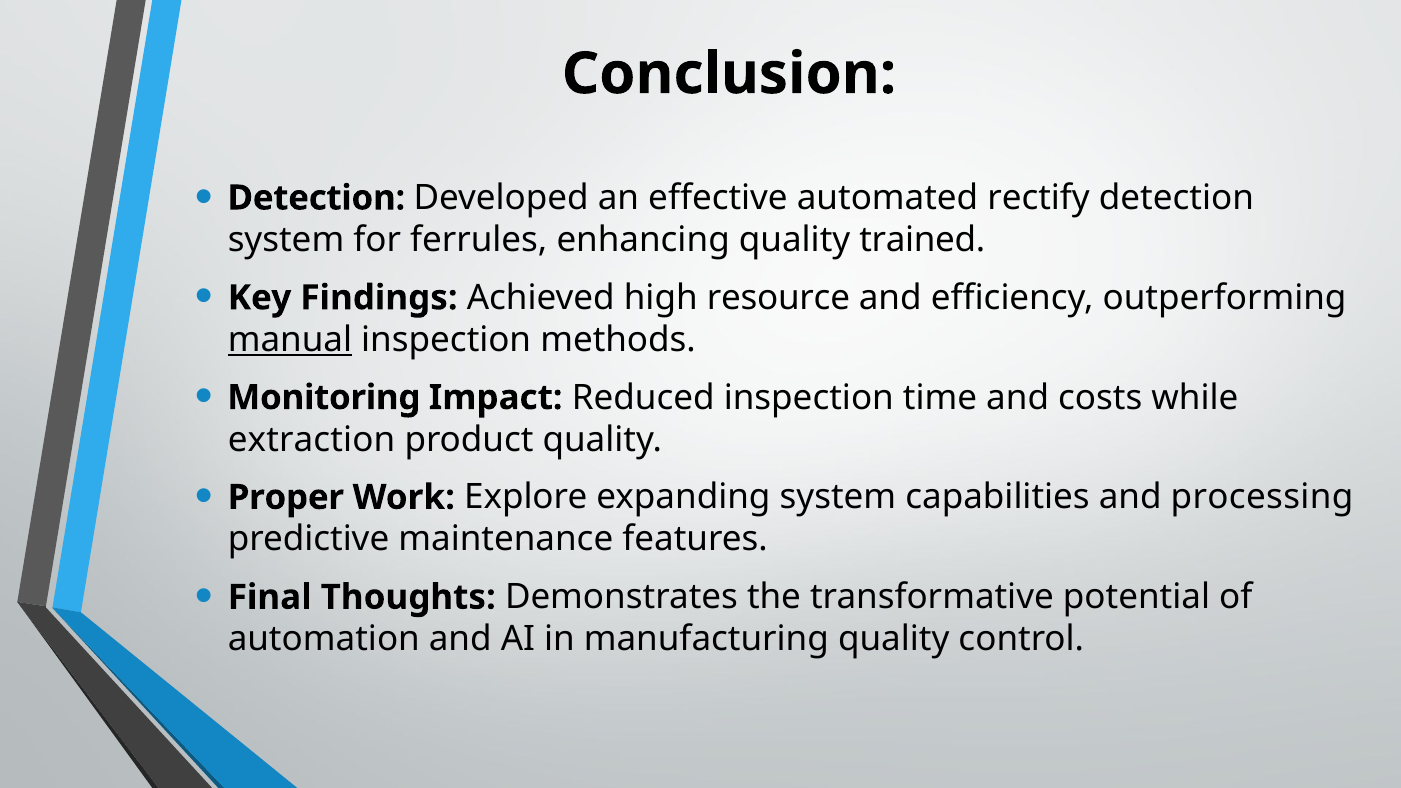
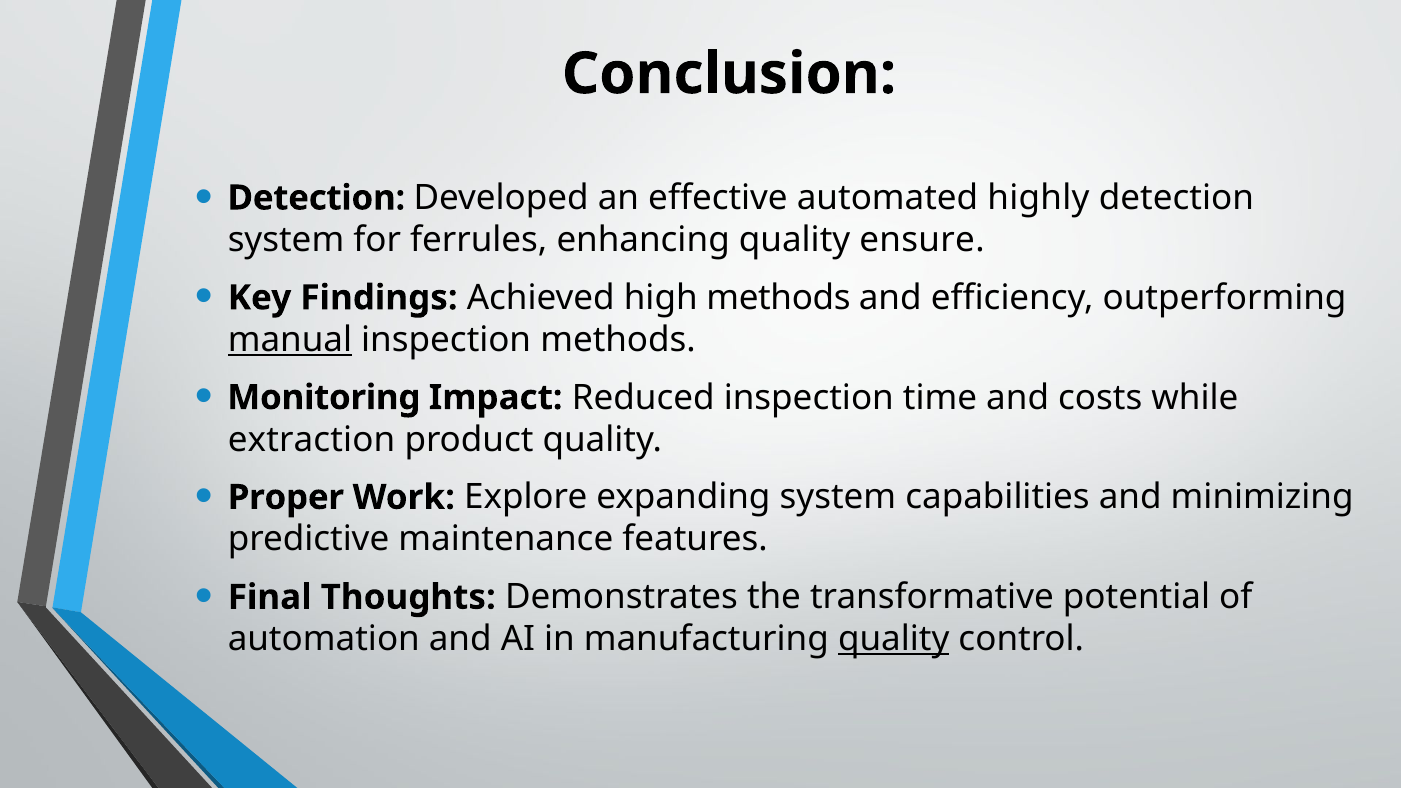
rectify: rectify -> highly (1038, 198)
trained: trained -> ensure (922, 240)
high resource: resource -> methods (778, 298)
processing: processing -> minimizing (1262, 497)
quality underline: none -> present (894, 639)
